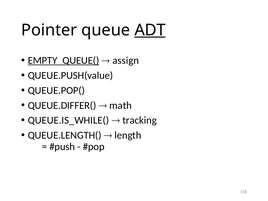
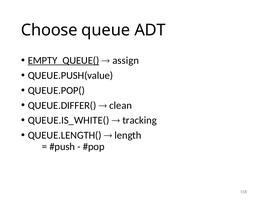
Pointer: Pointer -> Choose (49, 30)
ADT underline: present -> none (150, 30)
math: math -> clean (121, 105)
QUEUE.IS_WHILE(: QUEUE.IS_WHILE( -> QUEUE.IS_WHITE( (68, 120)
